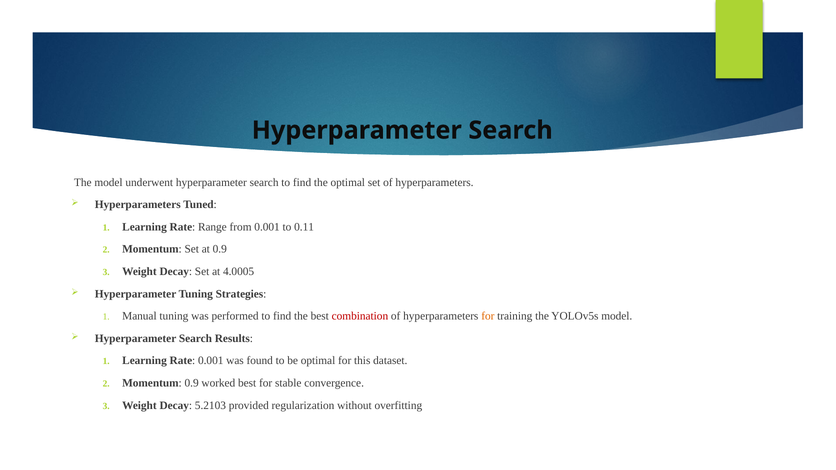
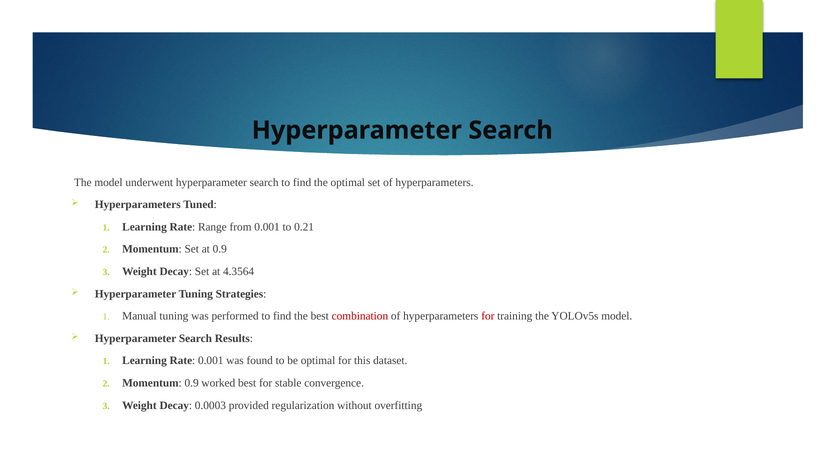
0.11: 0.11 -> 0.21 (304, 227)
4.0005: 4.0005 -> 4.3564 (239, 272)
for colour: orange -> red (488, 316)
5.2103: 5.2103 -> 0.0003 (210, 406)
